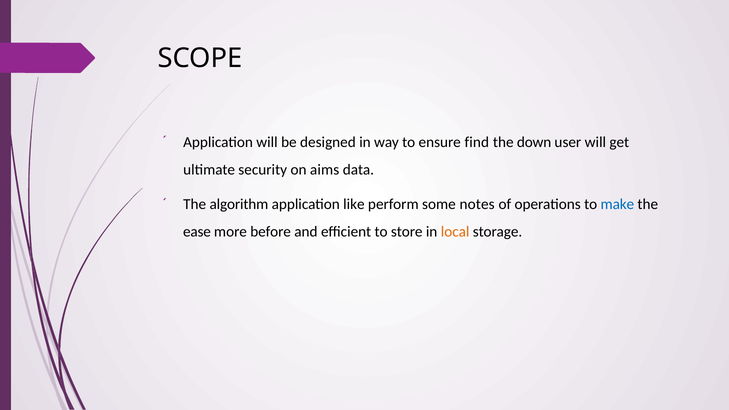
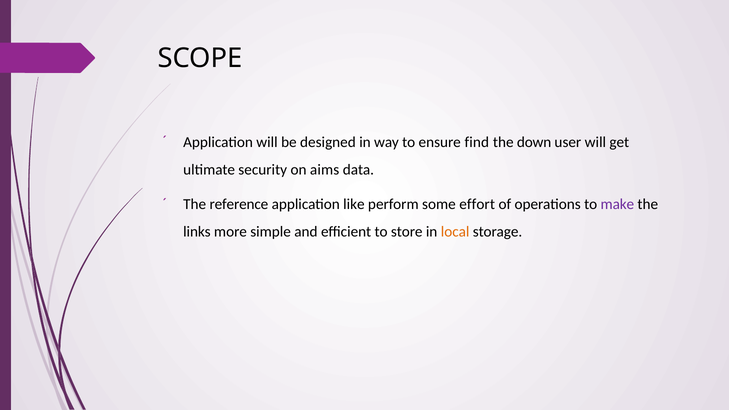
algorithm: algorithm -> reference (239, 204)
notes: notes -> effort (477, 204)
make colour: blue -> purple (617, 204)
ease: ease -> links (197, 232)
before: before -> simple (271, 232)
